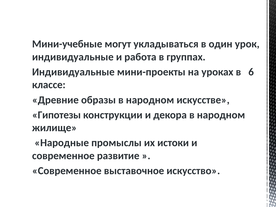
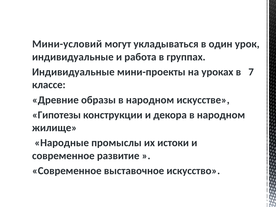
Мини-учебные: Мини-учебные -> Мини-условий (67, 44)
6: 6 -> 7 (251, 72)
